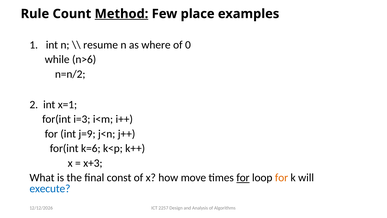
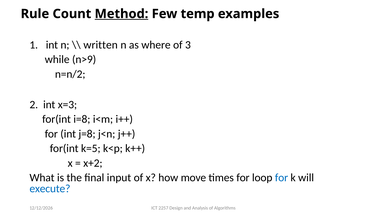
place: place -> temp (198, 14)
resume: resume -> written (101, 45)
0: 0 -> 3 (188, 45)
n>6: n>6 -> n>9 (84, 59)
x=1: x=1 -> x=3 (67, 104)
i=3: i=3 -> i=8 (82, 119)
j=9: j=9 -> j=8 (87, 134)
k=6: k=6 -> k=5 (91, 148)
x+3: x+3 -> x+2 (93, 163)
const: const -> input (119, 177)
for underline: present -> none (243, 177)
for colour: orange -> blue (281, 177)
